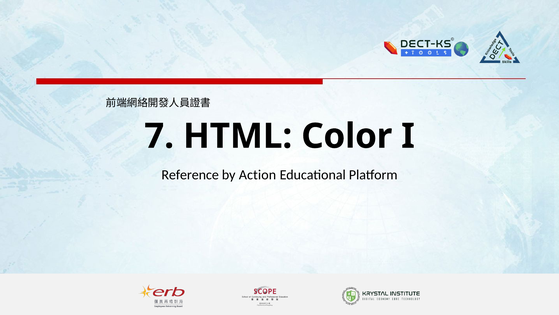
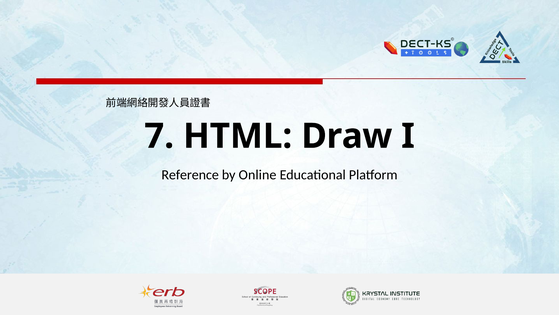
Color: Color -> Draw (347, 136)
Action: Action -> Online (258, 175)
